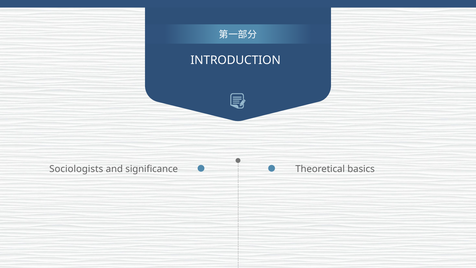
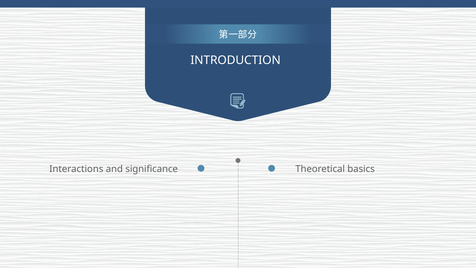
Sociologists: Sociologists -> Interactions (76, 169)
